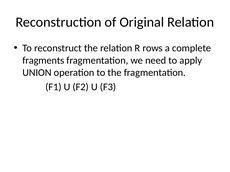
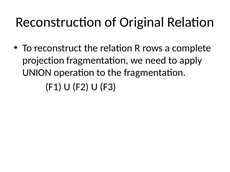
fragments: fragments -> projection (43, 61)
